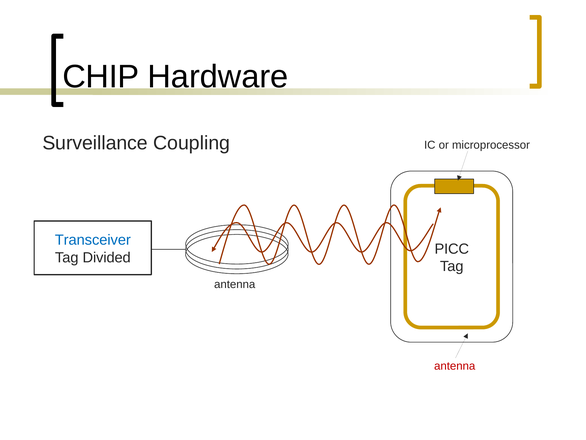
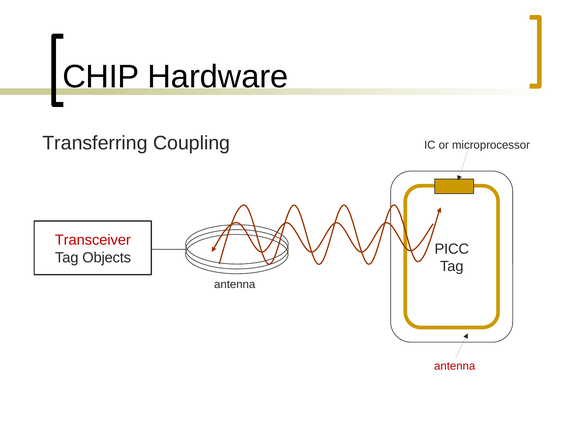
Surveillance: Surveillance -> Transferring (95, 143)
Transceiver colour: blue -> red (93, 240)
Divided: Divided -> Objects (107, 257)
